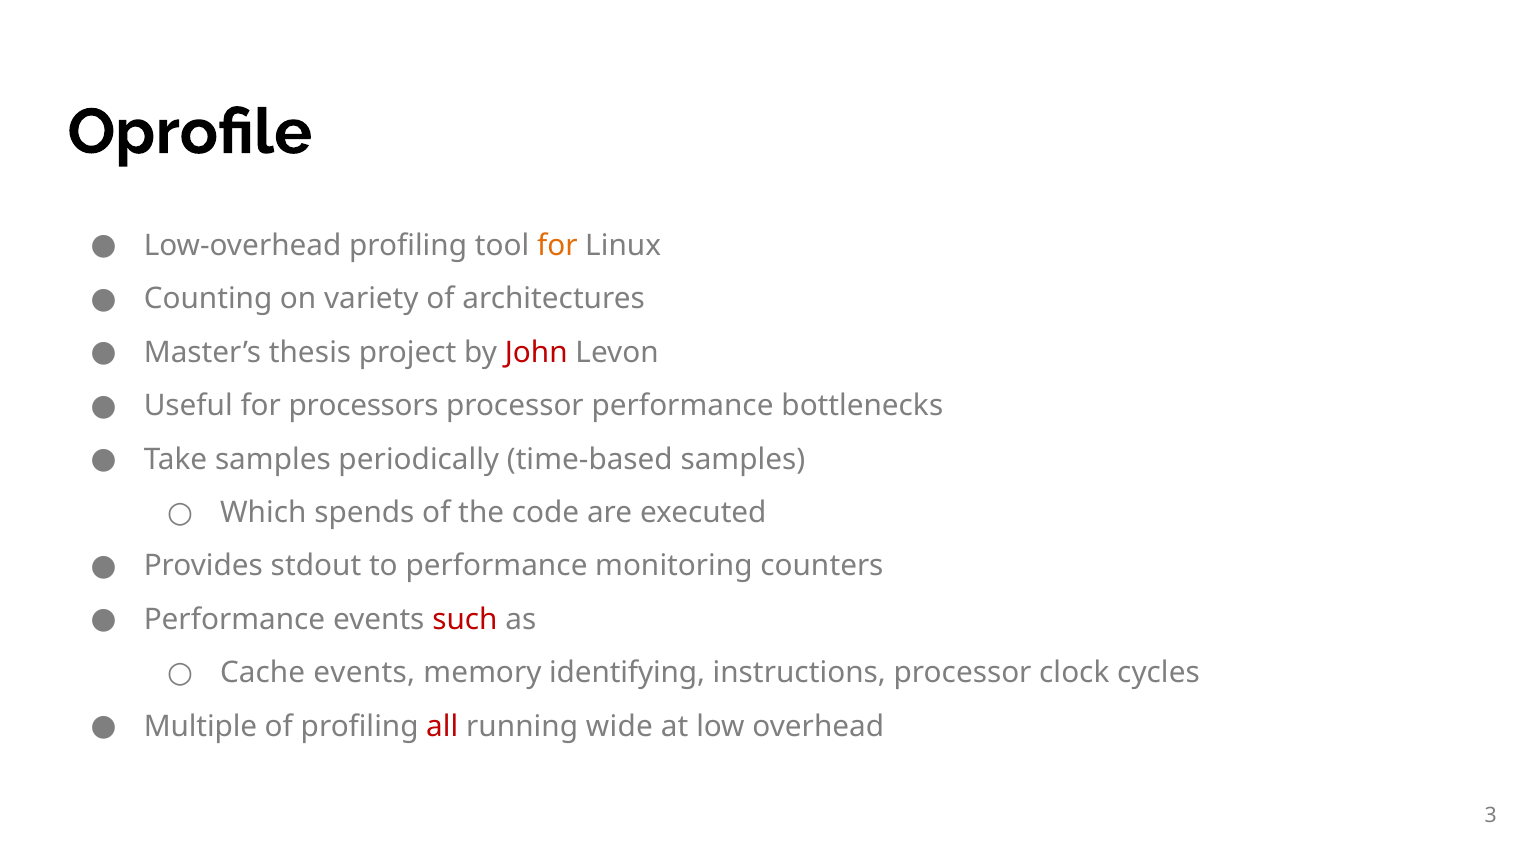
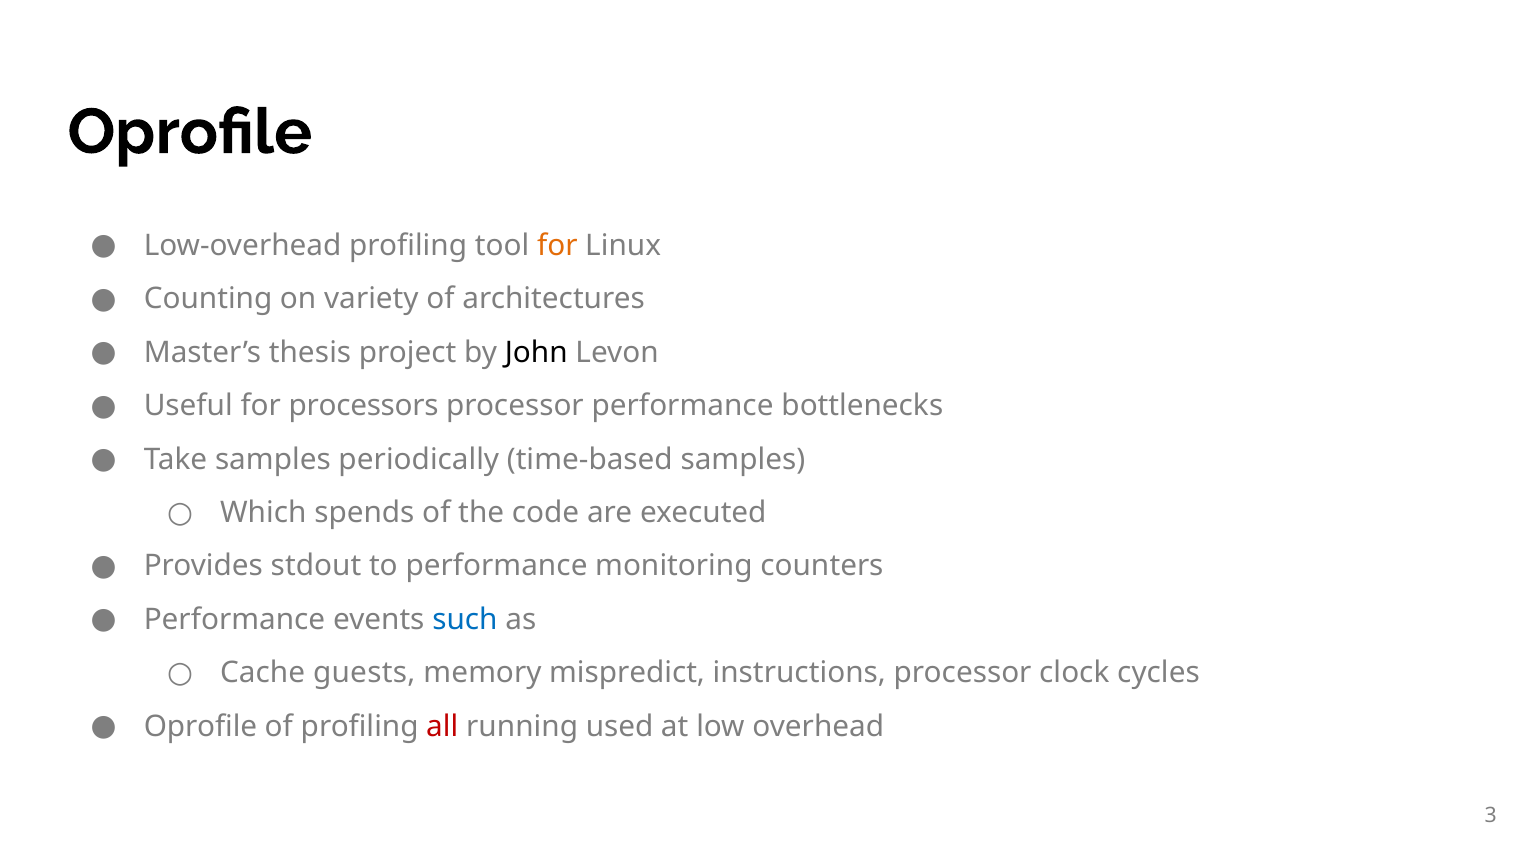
John colour: red -> black (536, 353)
such colour: red -> blue (465, 620)
Cache events: events -> guests (364, 673)
identifying: identifying -> mispredict (627, 673)
Multiple: Multiple -> Oprofile (200, 727)
wide: wide -> used (620, 727)
